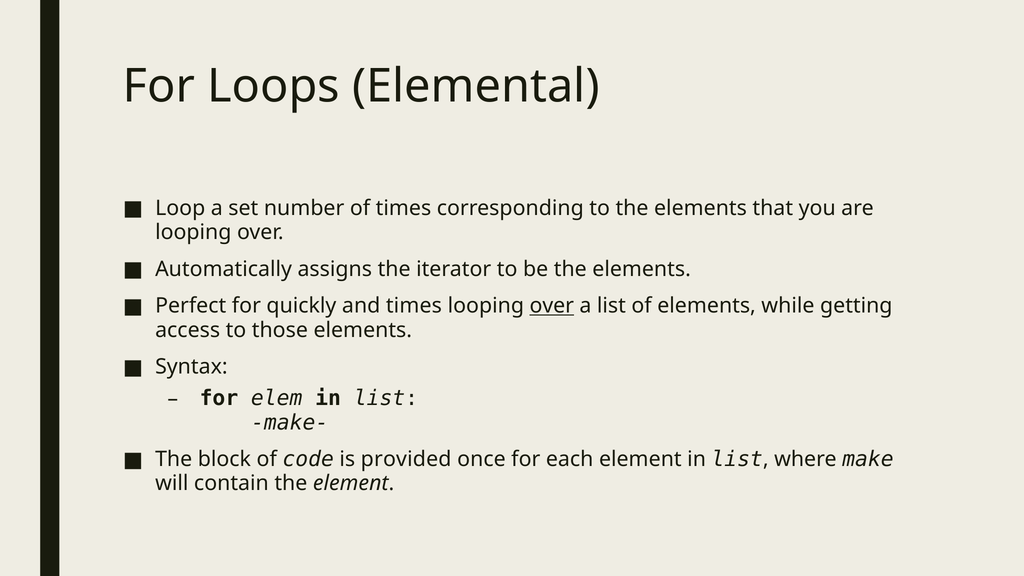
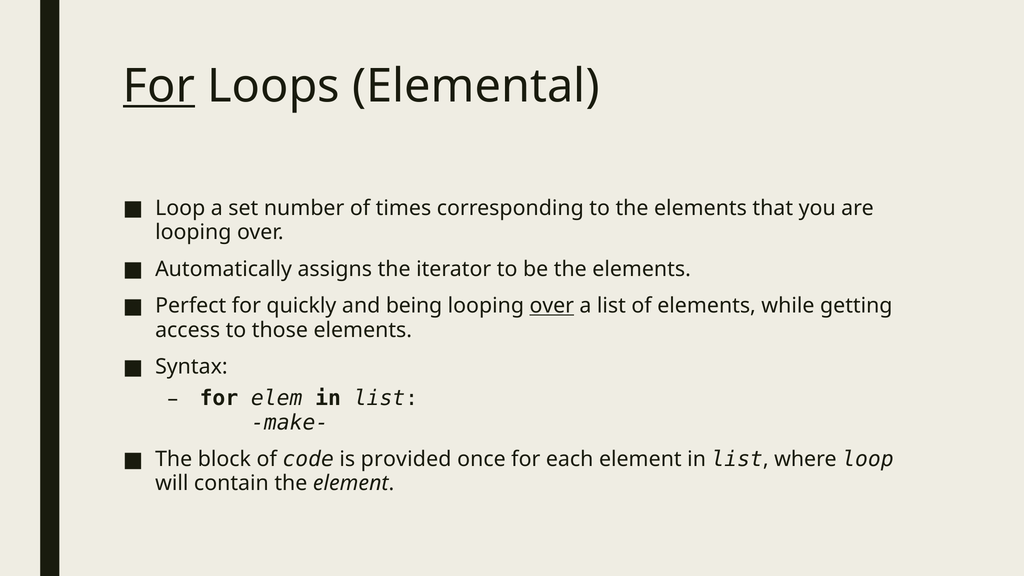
For underline: none -> present (159, 86)
and times: times -> being (414, 306)
where make: make -> loop (868, 459)
